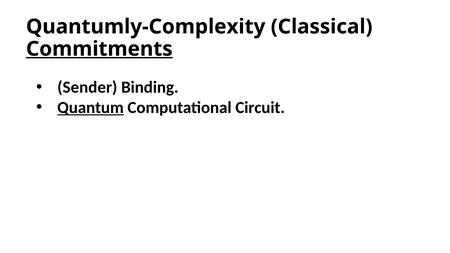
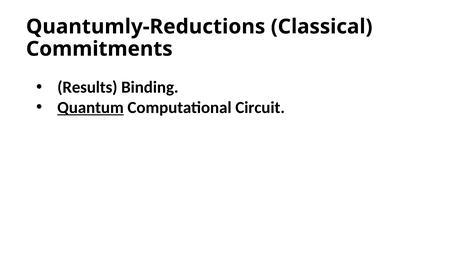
Quantumly-Complexity: Quantumly-Complexity -> Quantumly-Reductions (146, 27)
Commitments underline: present -> none (99, 49)
Sender: Sender -> Results (87, 87)
